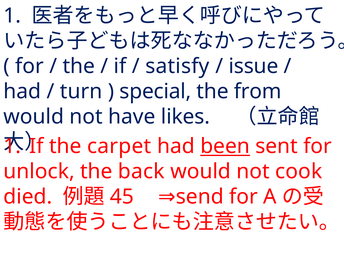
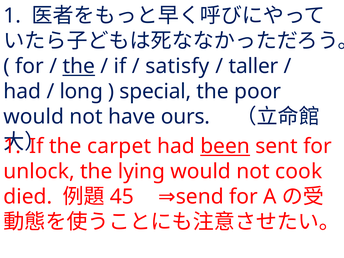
the underline: none -> present (79, 66)
issue: issue -> taller (254, 66)
turn: turn -> long (81, 91)
from: from -> poor (258, 91)
likes: likes -> ours (185, 117)
back: back -> lying (141, 171)
